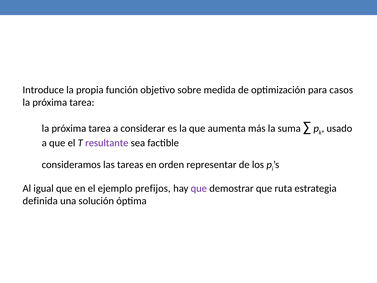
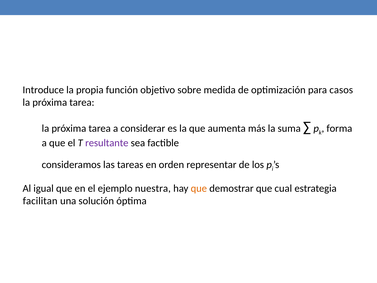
usado: usado -> forma (339, 128)
prefijos: prefijos -> nuestra (153, 188)
que colour: purple -> orange (199, 188)
ruta: ruta -> cual (283, 188)
definida: definida -> facilitan (40, 201)
